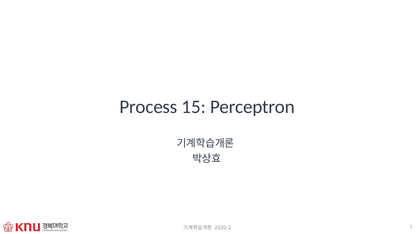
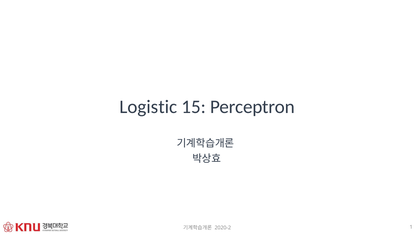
Process: Process -> Logistic (148, 107)
